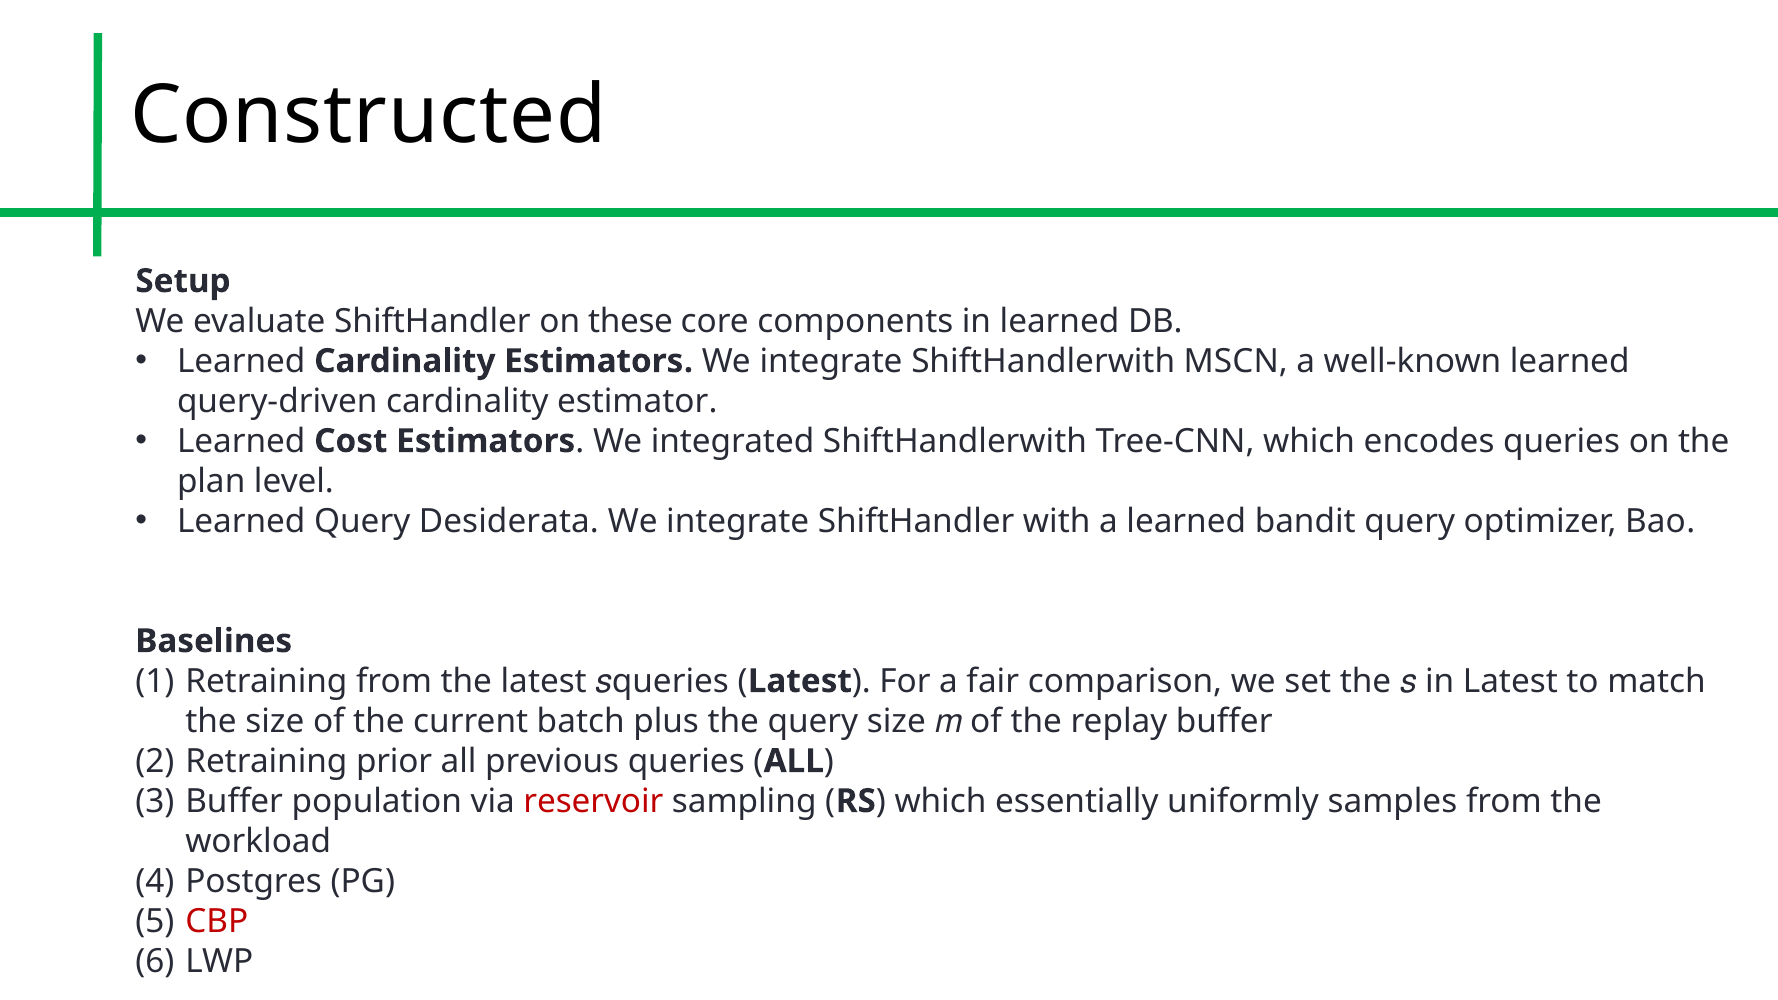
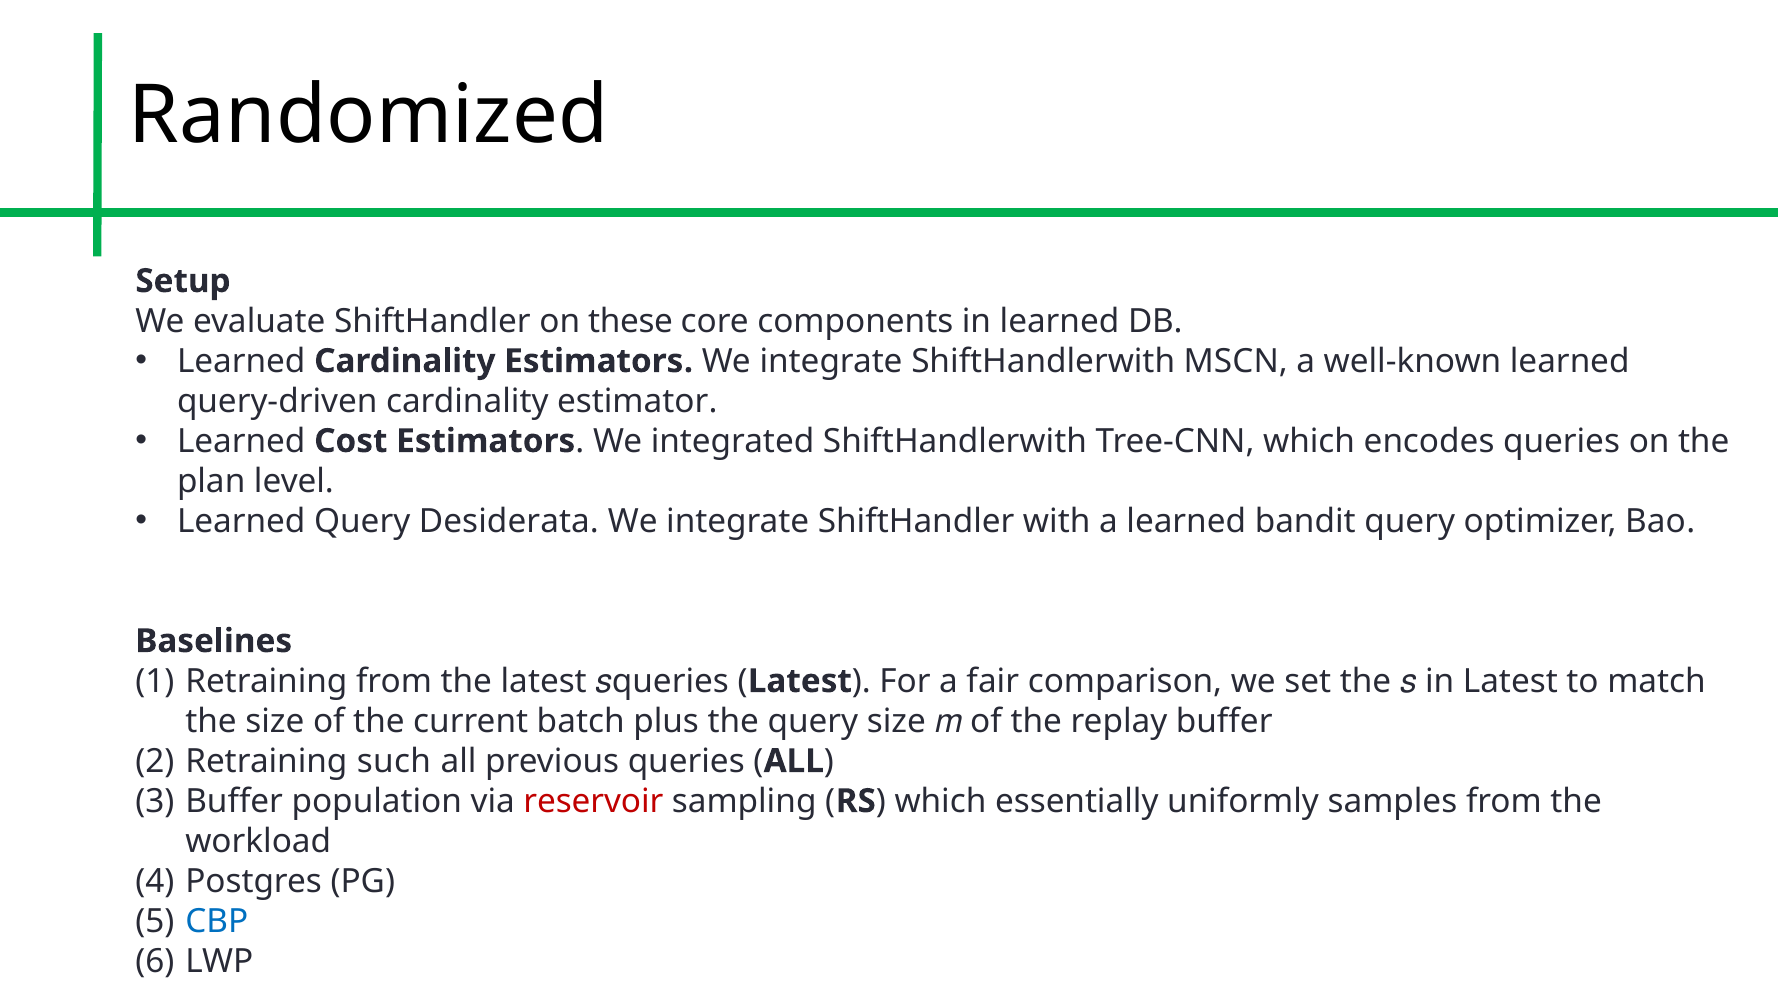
Constructed: Constructed -> Randomized (369, 115)
prior: prior -> such (394, 761)
CBP colour: red -> blue (217, 921)
